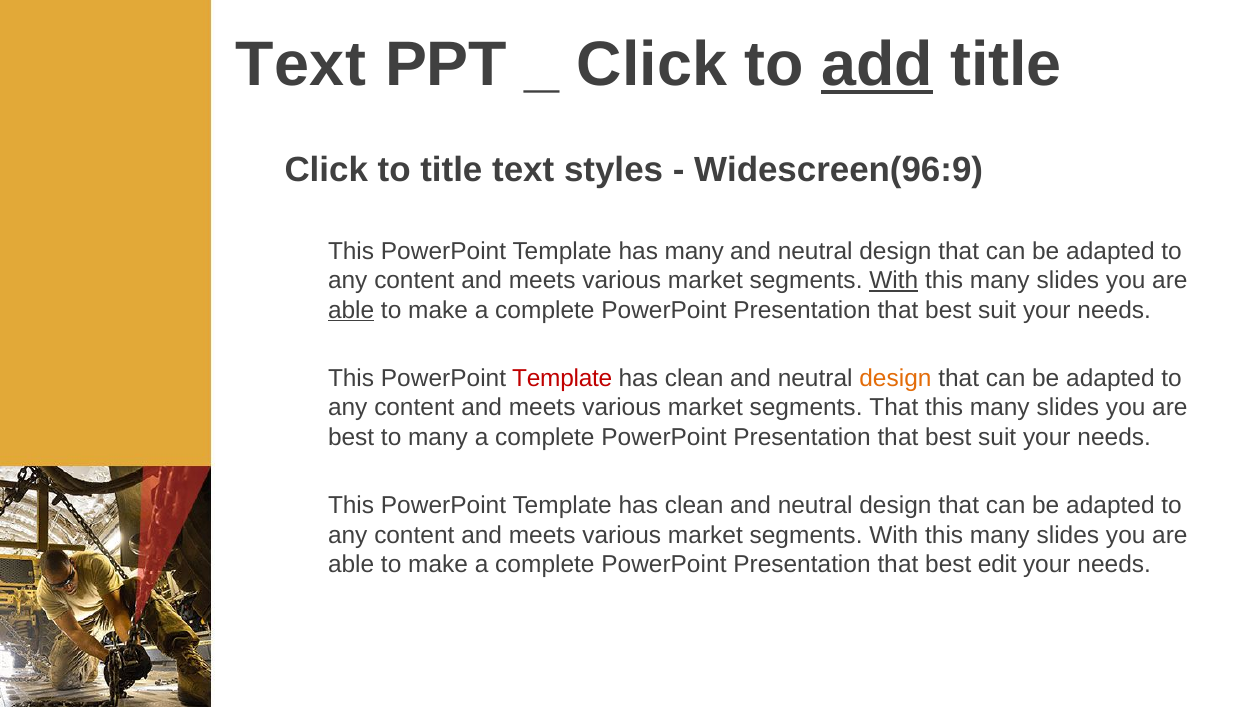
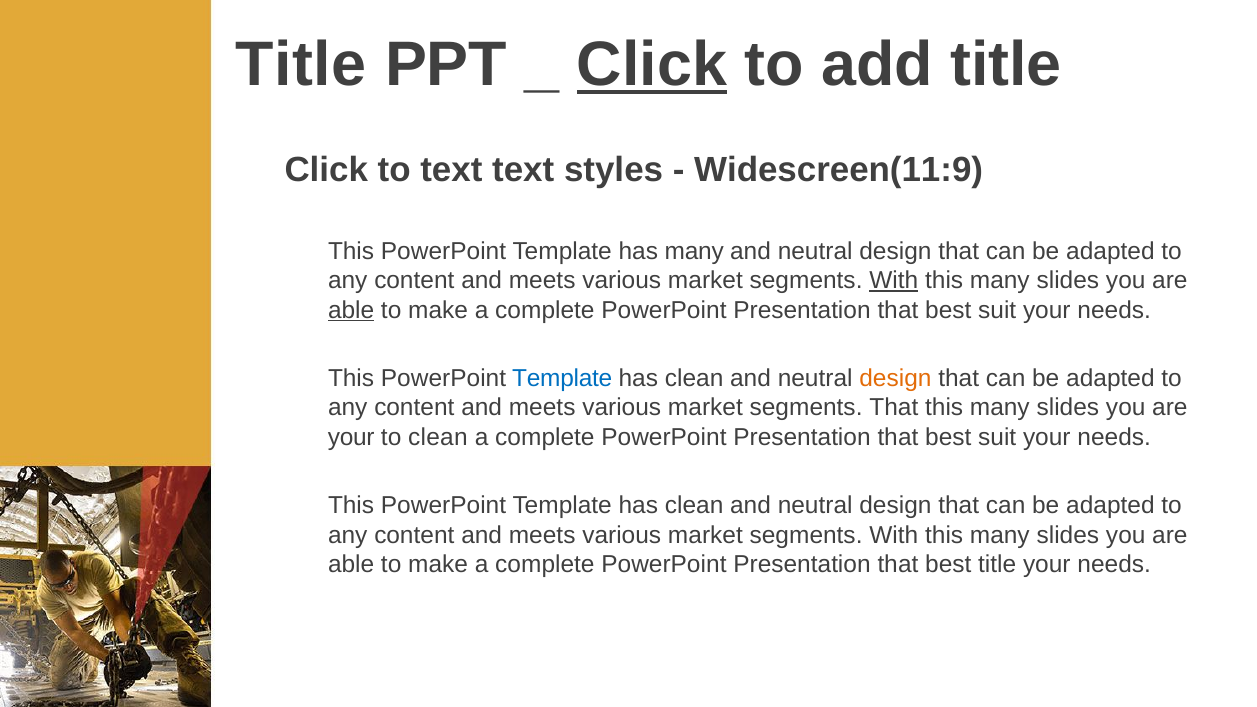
Text: Text -> Title (301, 65)
Click underline: none -> present (652, 65)
add underline: present -> none (877, 65)
to title: title -> text (451, 170)
Widescreen(96:9: Widescreen(96:9 -> Widescreen(11:9 (839, 170)
Template colour: red -> blue (562, 379)
best: best -> your (351, 437)
to many: many -> clean (438, 437)
best edit: edit -> title (997, 564)
